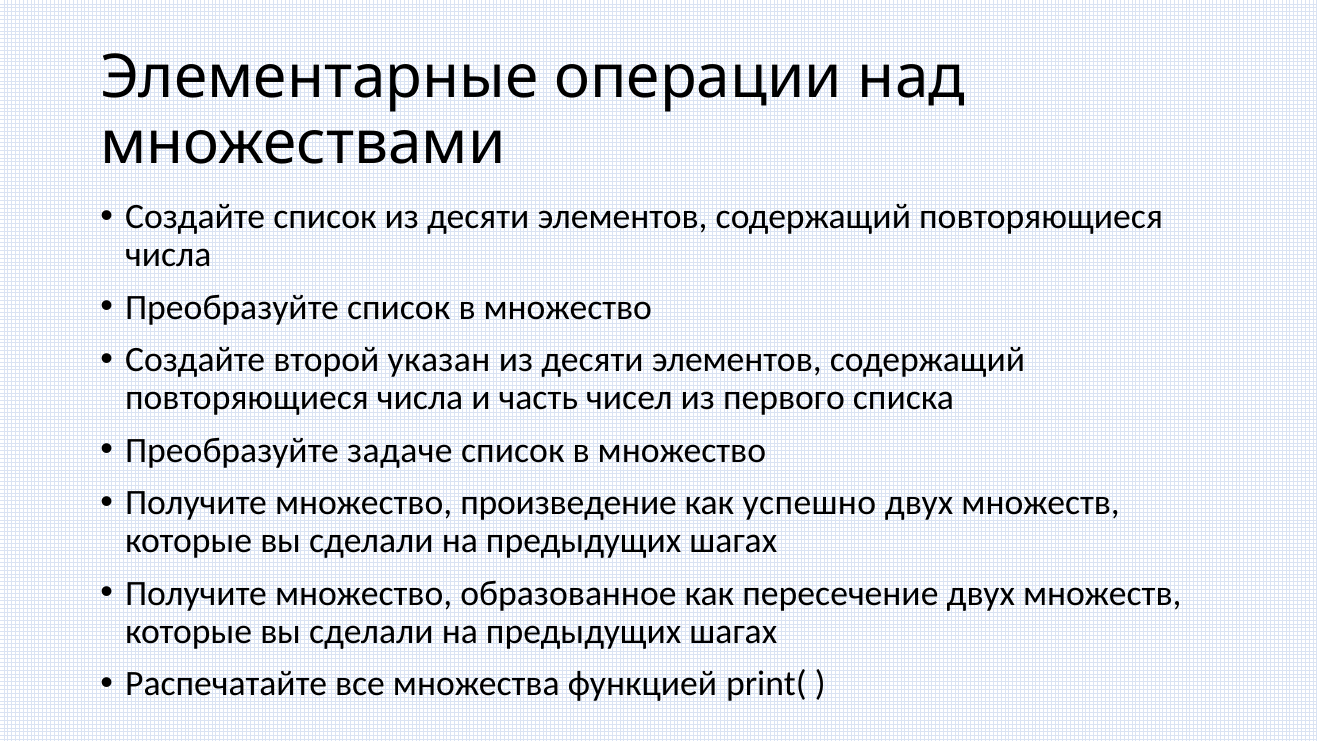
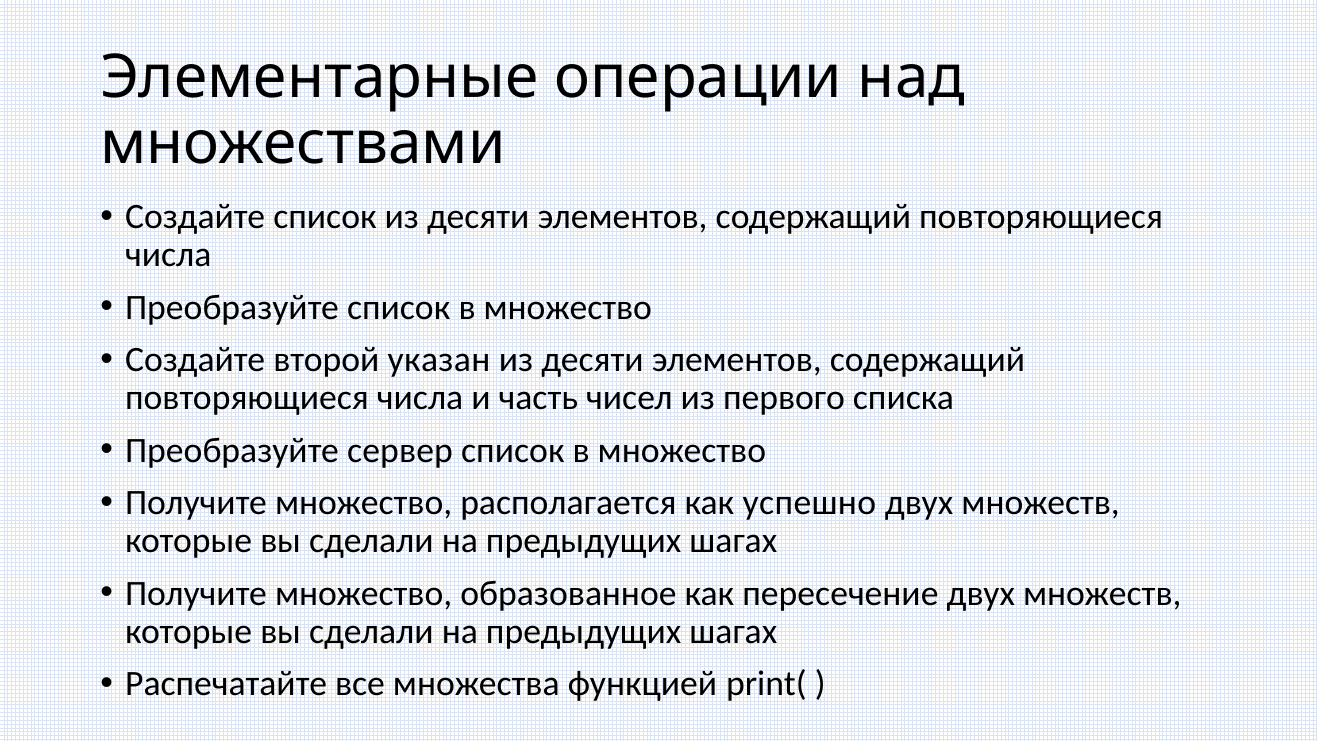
задаче: задаче -> сервер (400, 450)
произведение: произведение -> располагается (568, 502)
